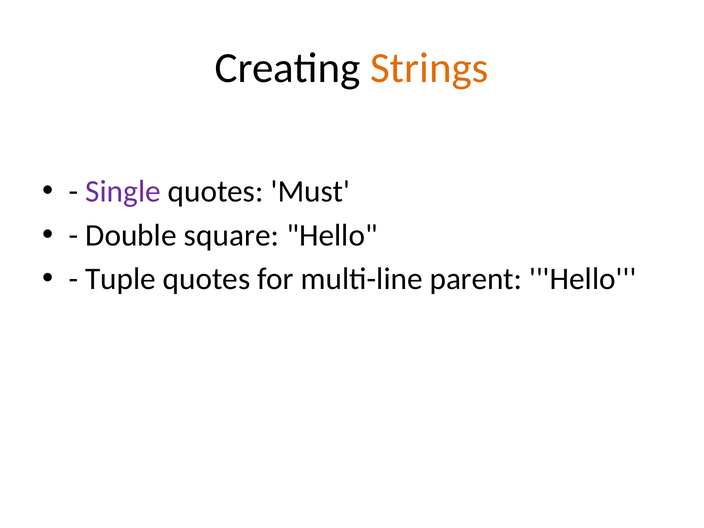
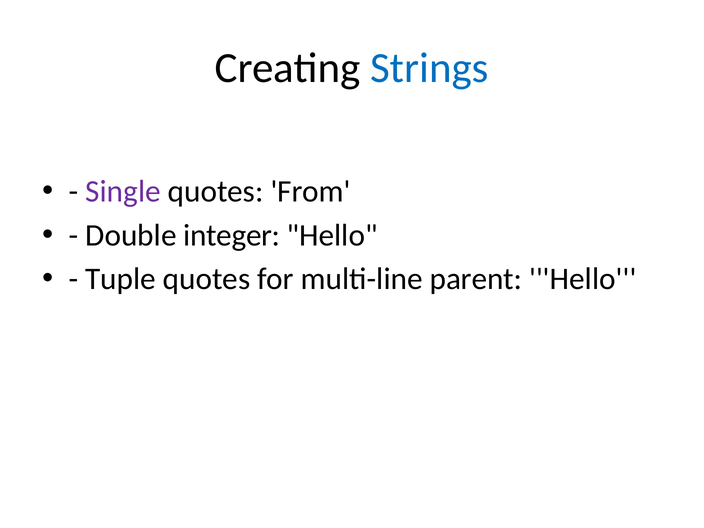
Strings colour: orange -> blue (429, 68)
Must: Must -> From (311, 192)
square: square -> integer (232, 235)
